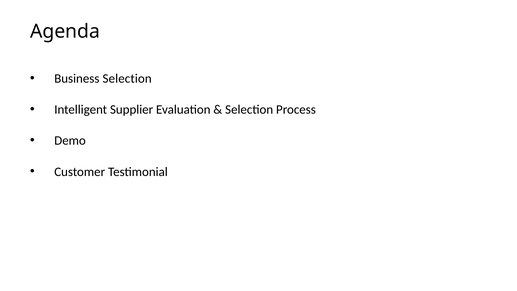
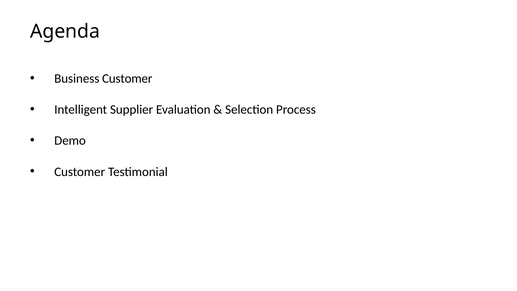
Business Selection: Selection -> Customer (127, 79)
